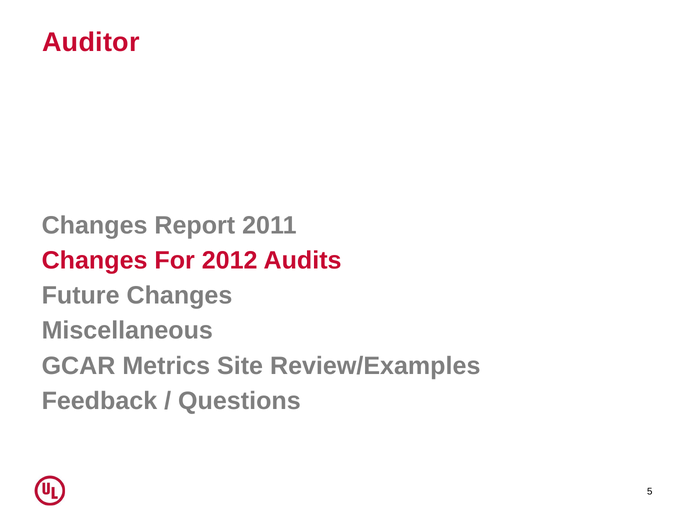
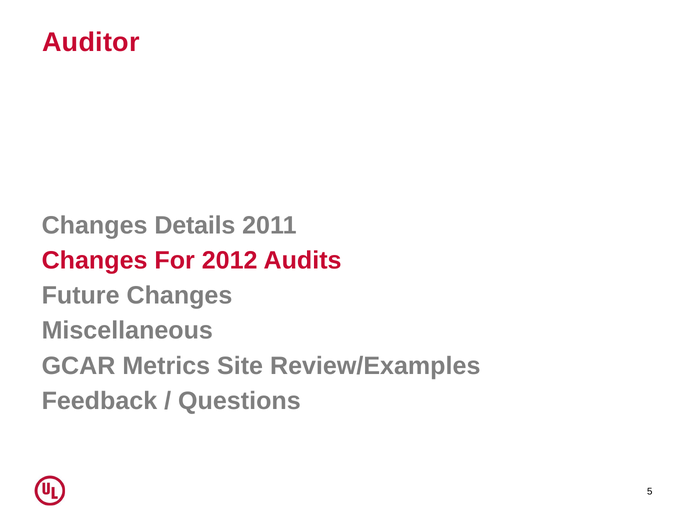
Report: Report -> Details (195, 225)
